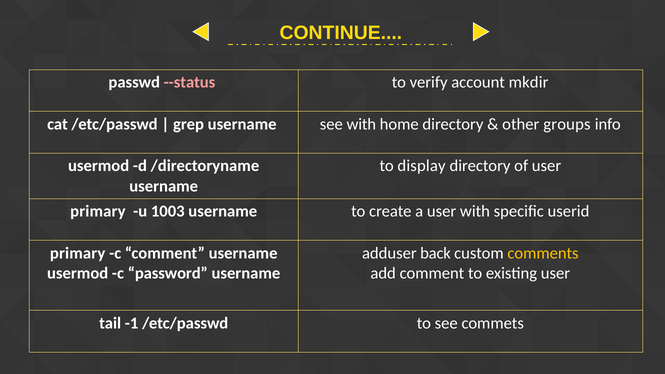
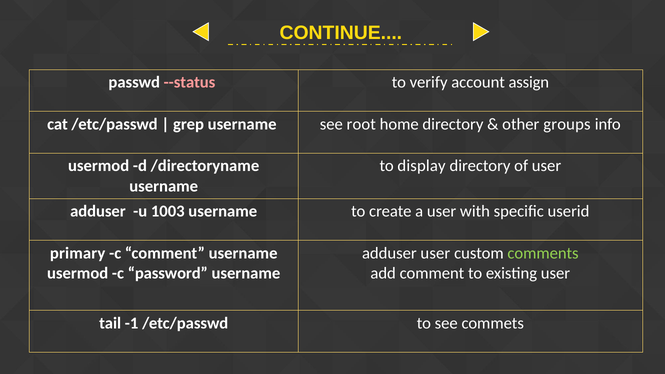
mkdir: mkdir -> assign (529, 83)
see with: with -> root (361, 124)
primary: primary -> adduser (98, 211)
adduser back: back -> user (435, 253)
comments colour: yellow -> light green (543, 253)
